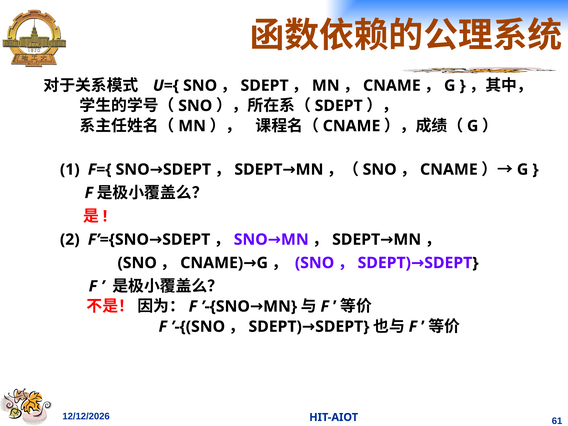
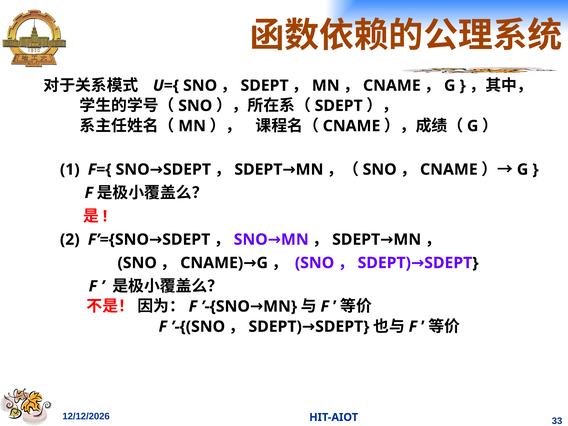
61: 61 -> 33 (557, 421)
